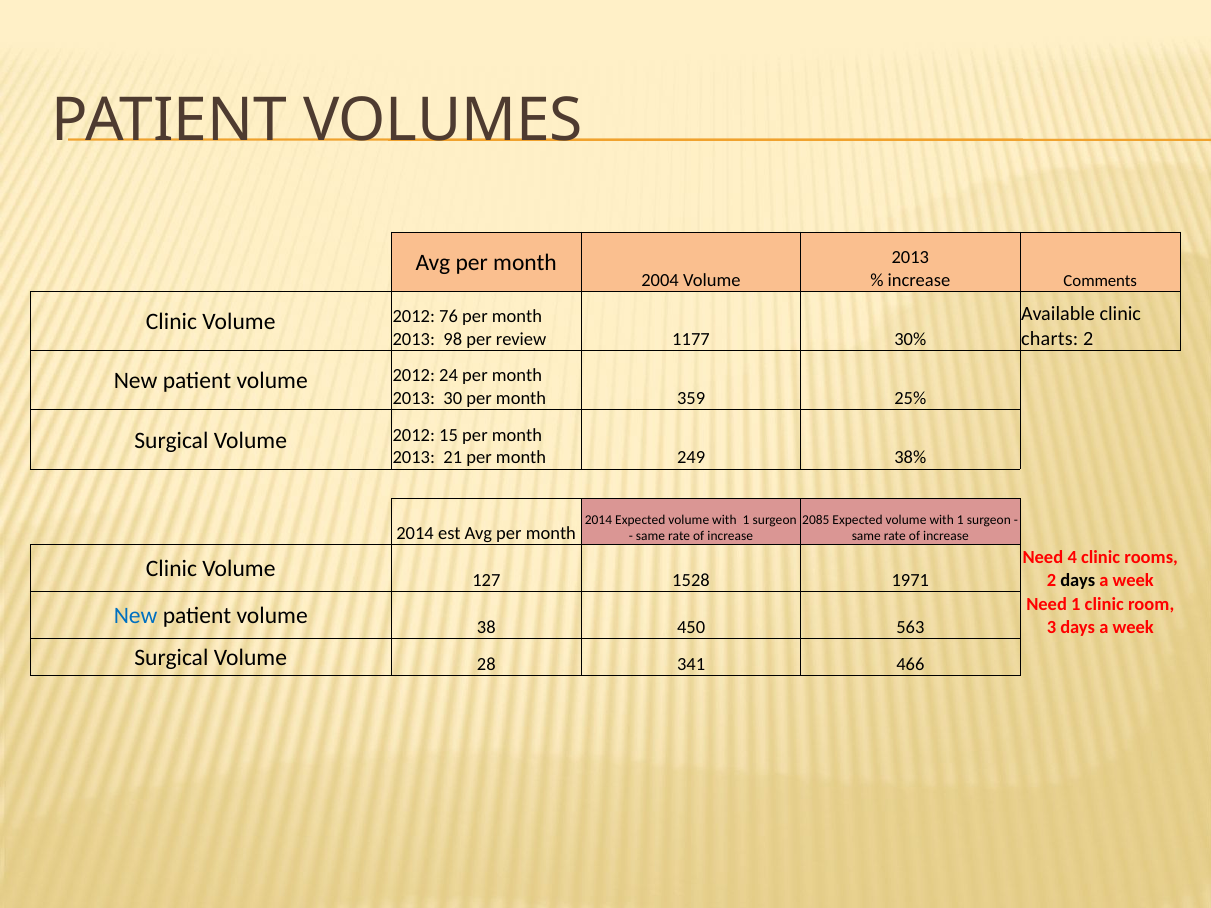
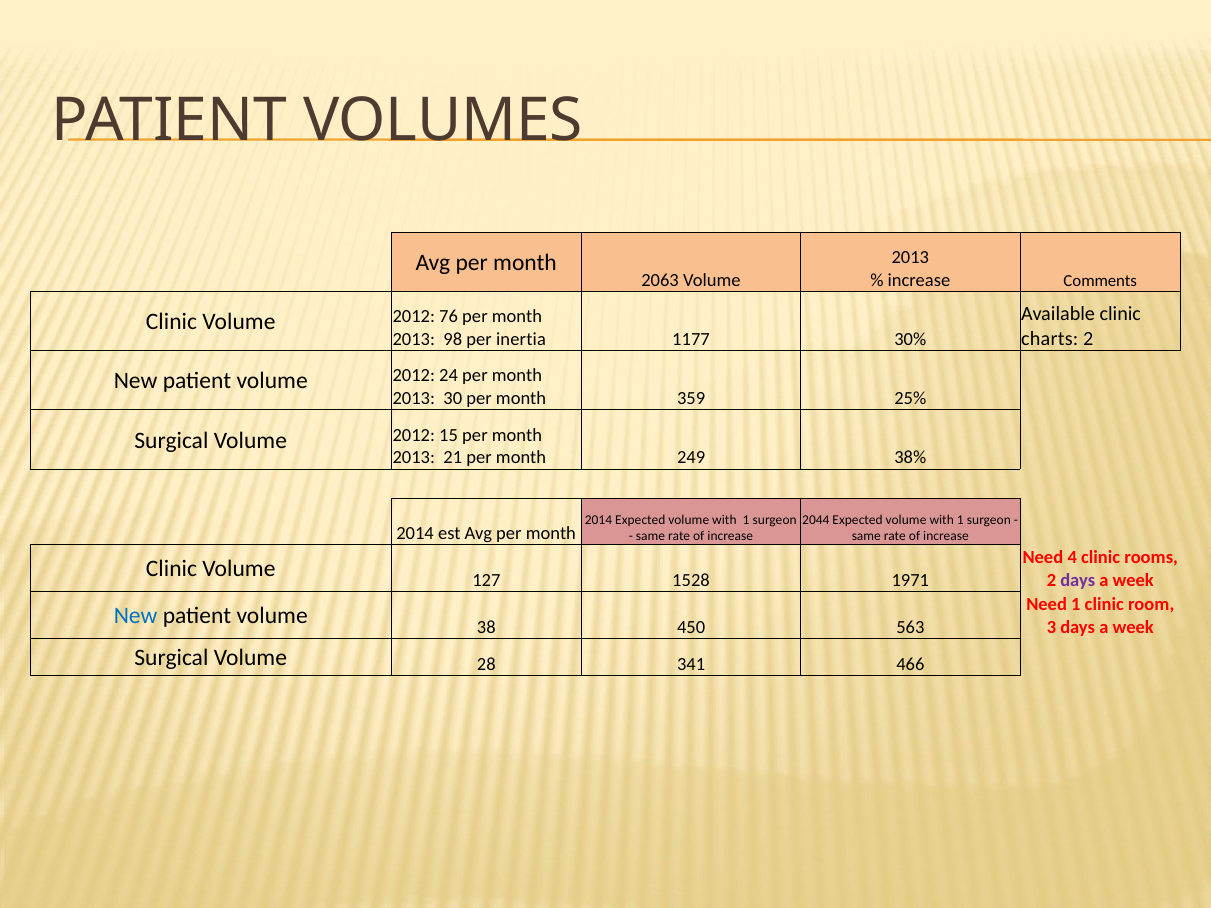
2004: 2004 -> 2063 (660, 280)
review: review -> inertia (521, 339)
2085: 2085 -> 2044 (816, 520)
days colour: black -> purple (1078, 580)
